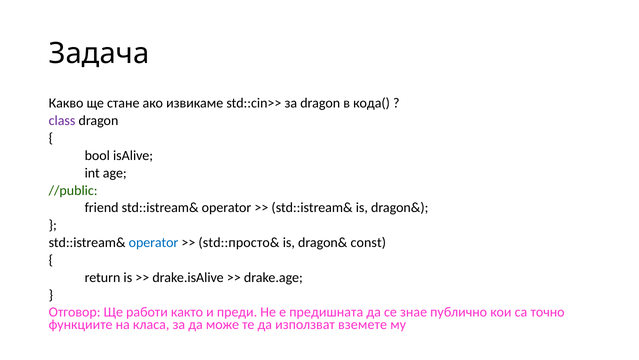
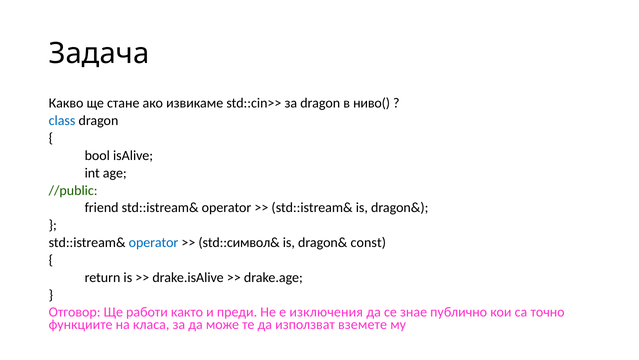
кода(: кода( -> ниво( (372, 103)
class colour: purple -> blue (62, 121)
std::просто&: std::просто& -> std::символ& (239, 242)
предишната: предишната -> изключения (326, 312)
